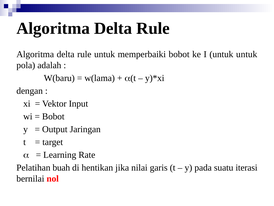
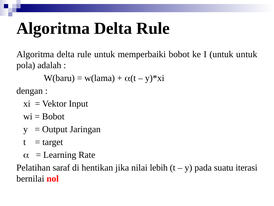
buah: buah -> saraf (61, 167)
garis: garis -> lebih (159, 167)
